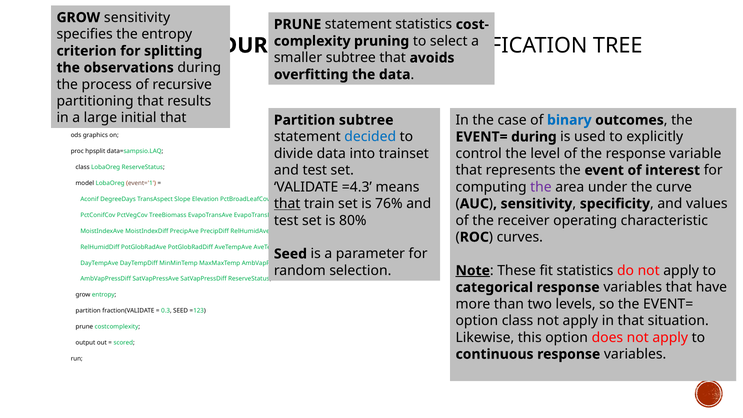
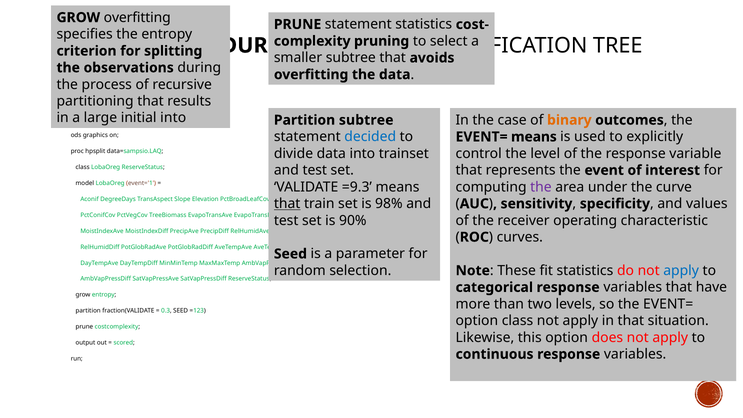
GROW sensitivity: sensitivity -> overfitting (137, 18)
initial that: that -> into (173, 118)
binary colour: blue -> orange (569, 120)
EVENT= during: during -> means (534, 137)
=4.3: =4.3 -> =9.3 (357, 187)
76%: 76% -> 98% (389, 204)
80%: 80% -> 90% (353, 220)
Note underline: present -> none (473, 271)
apply colour: black -> blue (681, 271)
